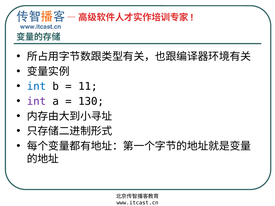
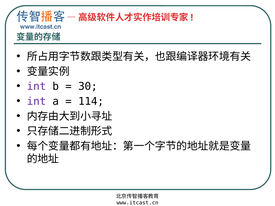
int colour: blue -> purple (36, 87)
11: 11 -> 30 (88, 87)
130: 130 -> 114 (91, 102)
